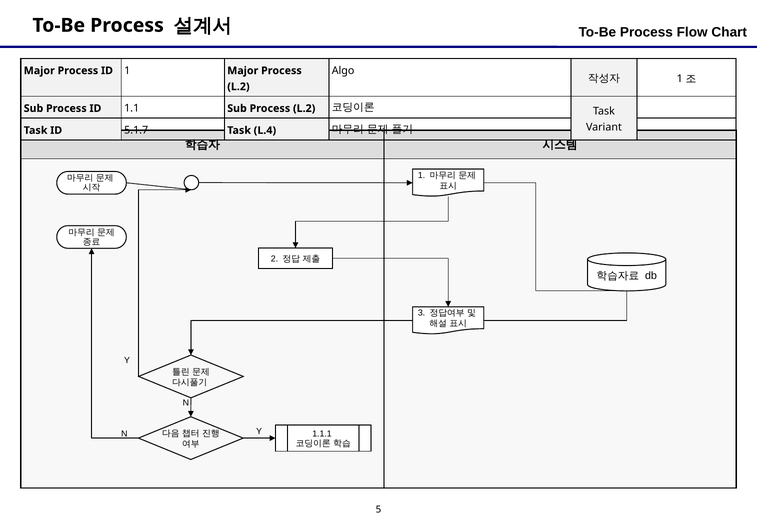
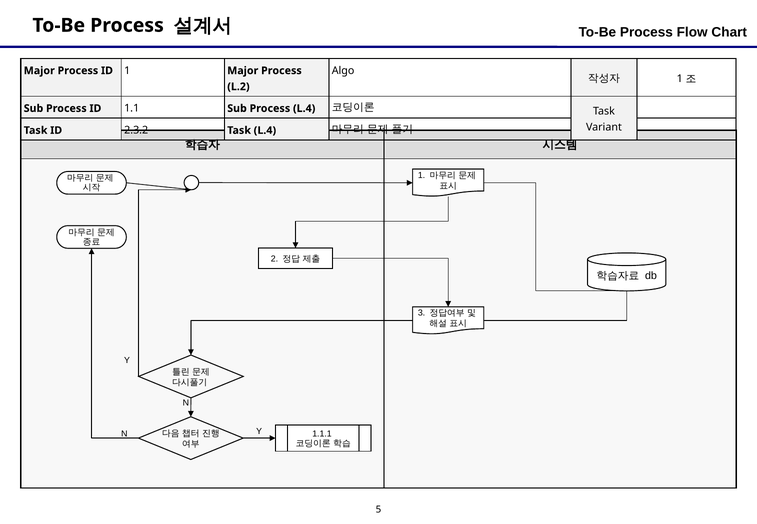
Sub Process L.2: L.2 -> L.4 (304, 108)
5.1.7: 5.1.7 -> 2.3.2 (136, 130)
